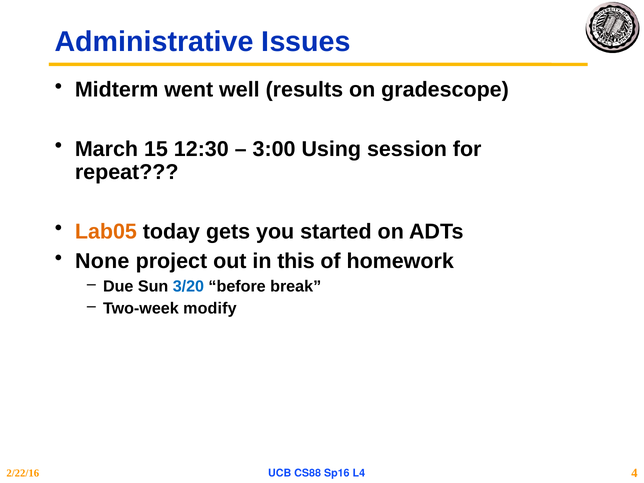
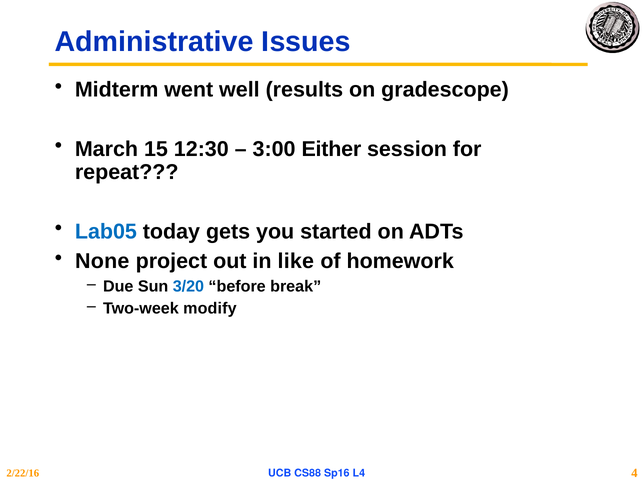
Using: Using -> Either (331, 149)
Lab05 colour: orange -> blue (106, 231)
this: this -> like (296, 261)
